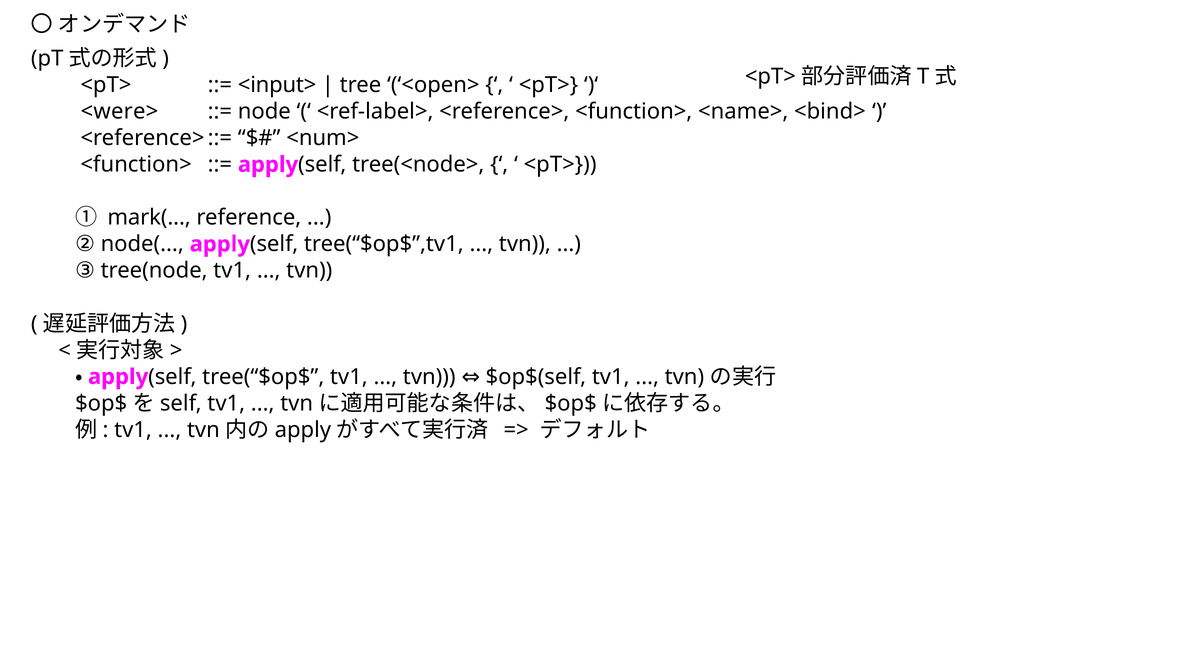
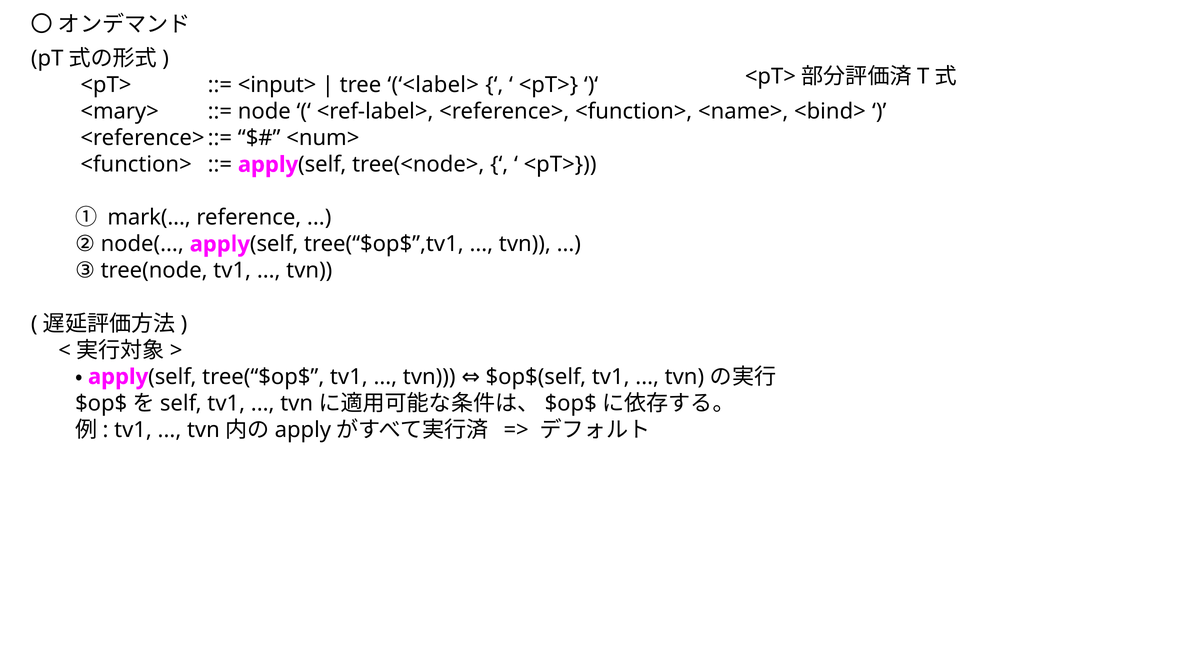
<open>: <open> -> <label> (433, 85)
<were>: <were> -> <mary> (120, 111)
